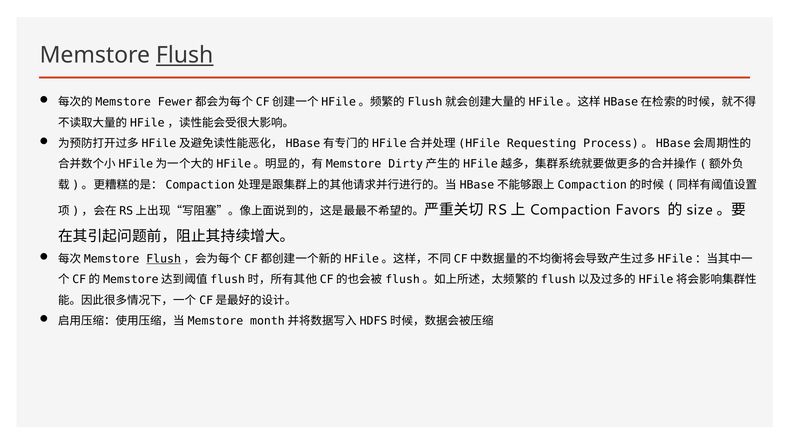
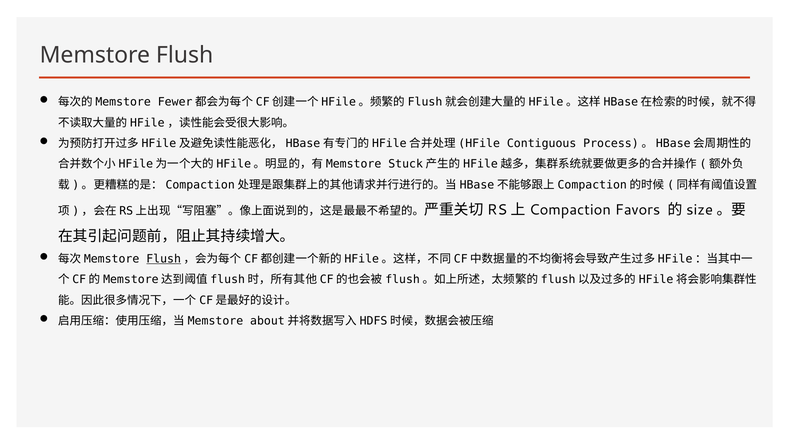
Flush underline: present -> none (185, 55)
Requesting: Requesting -> Contiguous (542, 143)
Dirty: Dirty -> Stuck (406, 164)
month: month -> about (267, 321)
